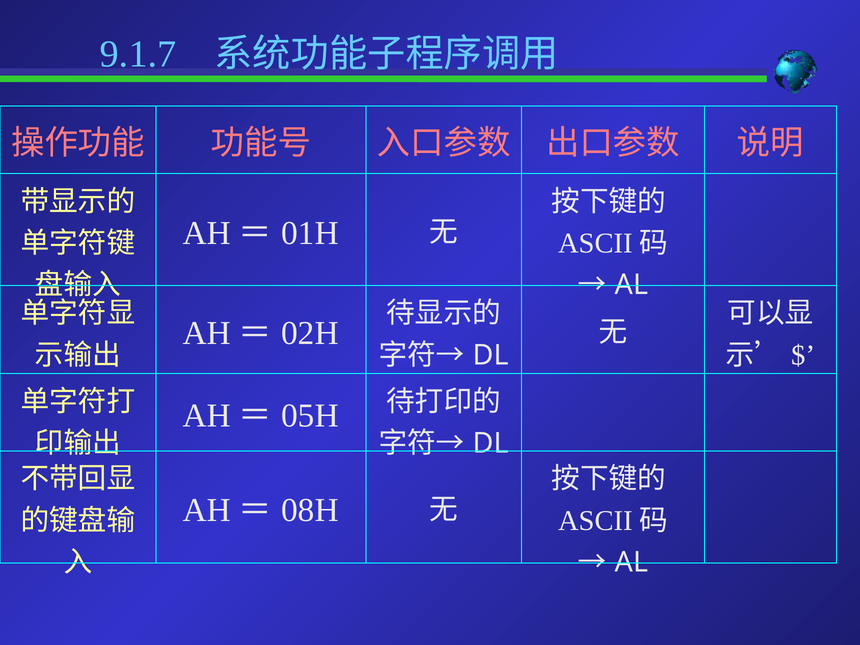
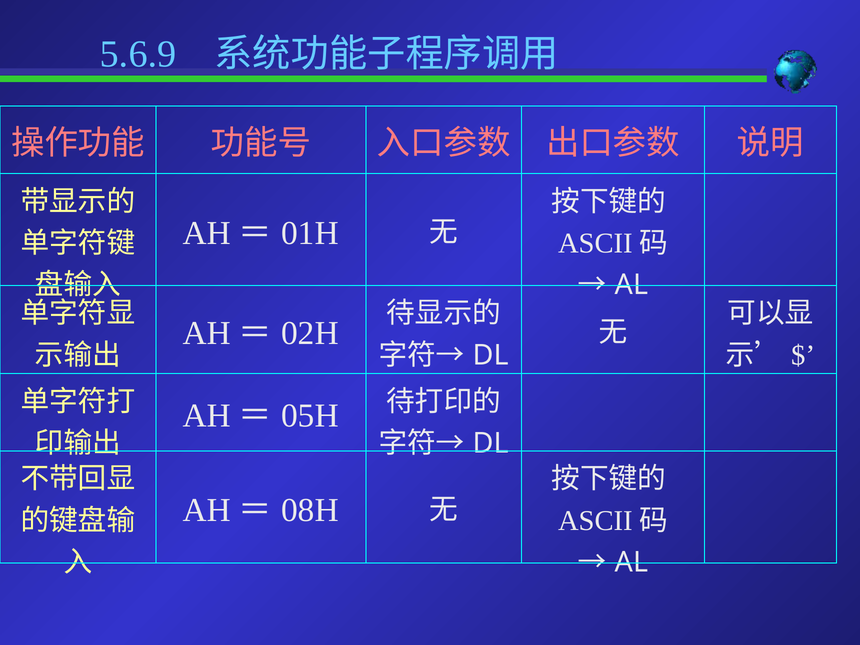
9.1.7: 9.1.7 -> 5.6.9 (138, 54)
